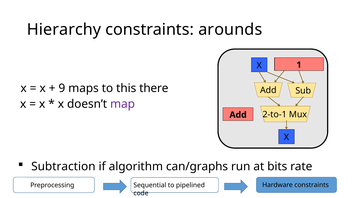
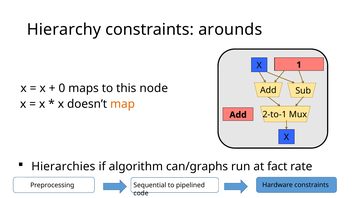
9: 9 -> 0 (62, 88)
there: there -> node (154, 88)
map colour: purple -> orange (123, 104)
Subtraction: Subtraction -> Hierarchies (63, 167)
bits: bits -> fact (277, 167)
